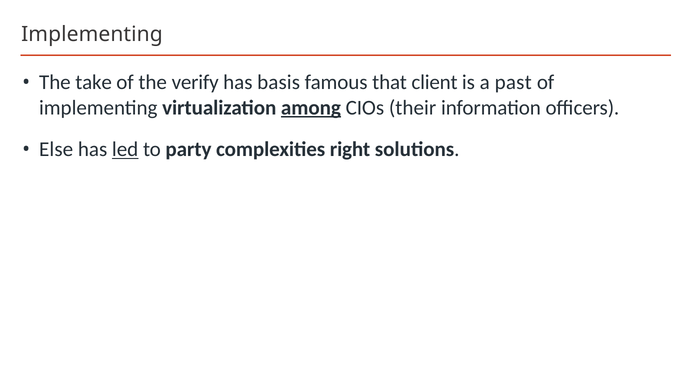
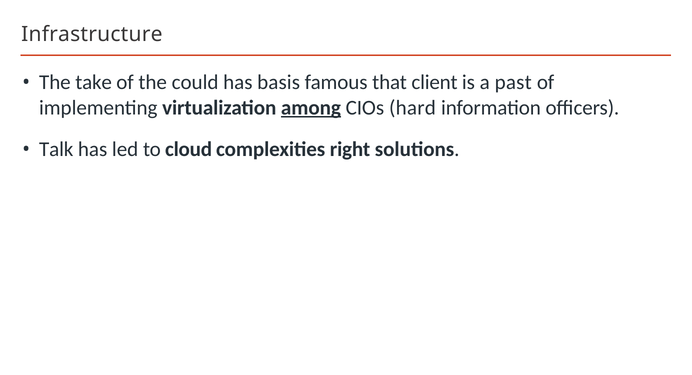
Implementing: Implementing -> Infrastructure (92, 34)
verify: verify -> could (195, 83)
their: their -> hard (412, 108)
Else: Else -> Talk (56, 150)
led underline: present -> none (125, 150)
party: party -> cloud (189, 150)
